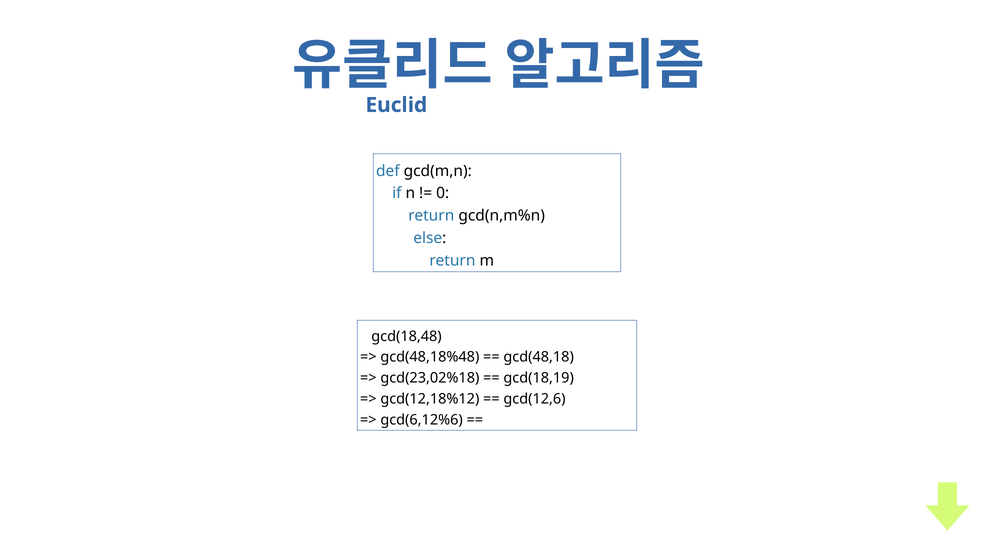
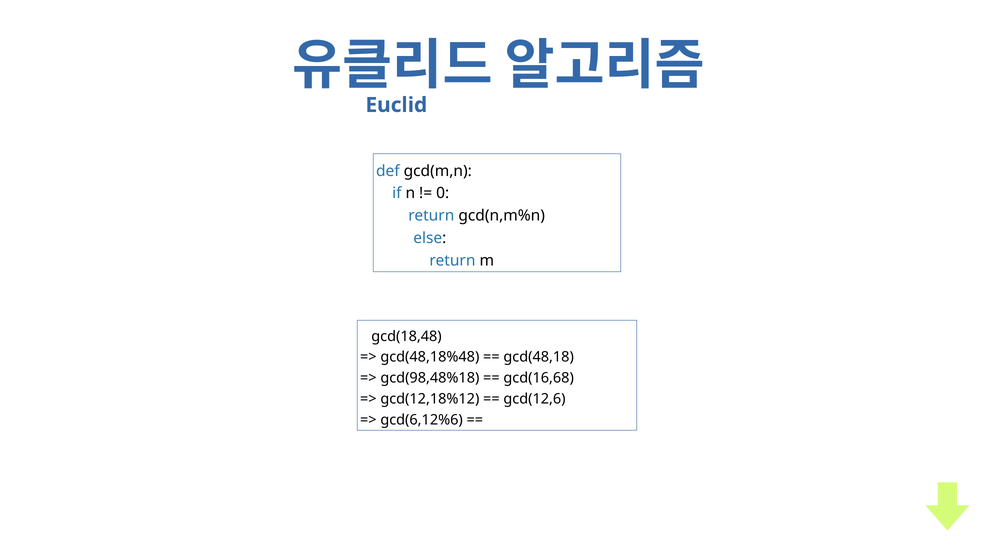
gcd(23,02%18: gcd(23,02%18 -> gcd(98,48%18 (430, 378)
gcd(18,19: gcd(18,19 -> gcd(16,68 (539, 378)
